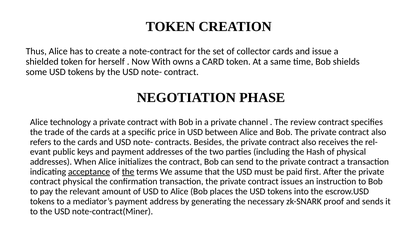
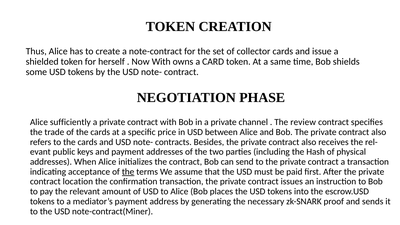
technology: technology -> sufficiently (70, 122)
acceptance underline: present -> none (89, 172)
contract physical: physical -> location (78, 182)
